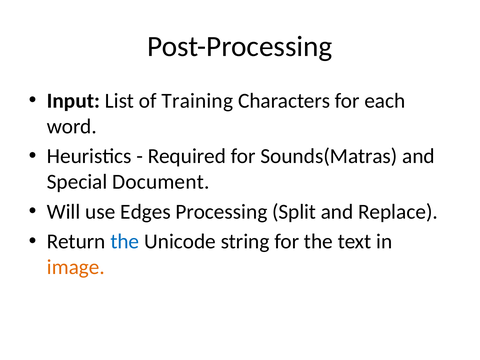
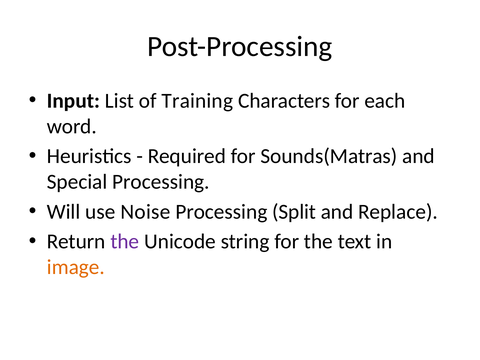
Special Document: Document -> Processing (161, 182)
Edges: Edges -> Noise (145, 212)
the colour: blue -> purple (125, 242)
